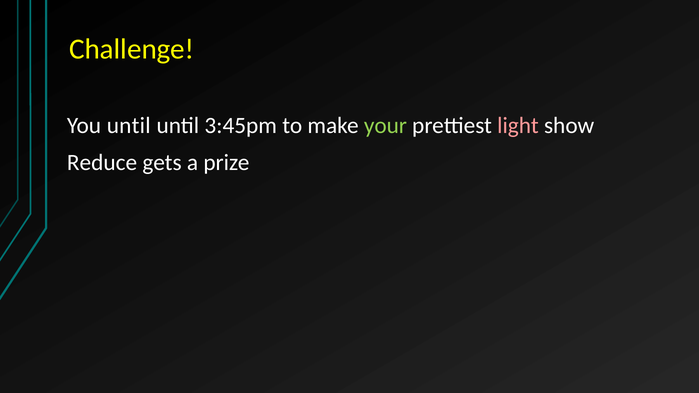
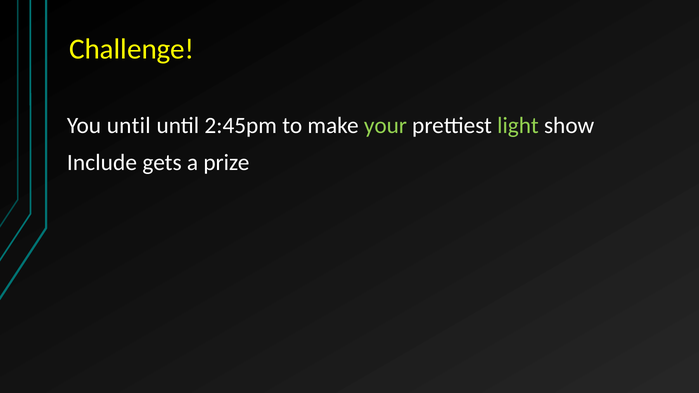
3:45pm: 3:45pm -> 2:45pm (241, 126)
light colour: pink -> light green (518, 126)
Reduce: Reduce -> Include (102, 163)
